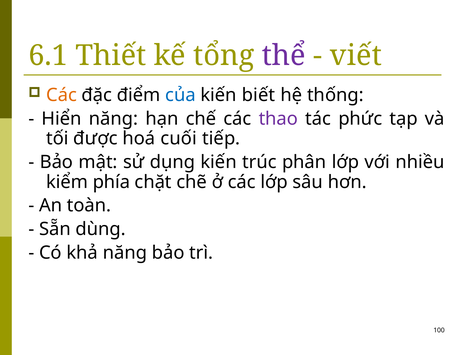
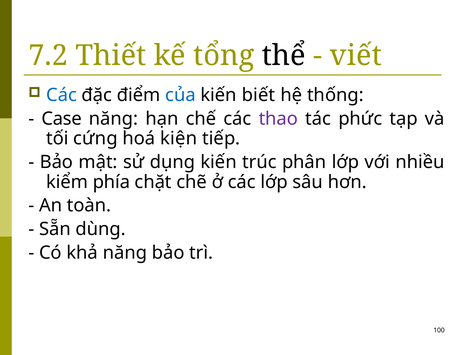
6.1: 6.1 -> 7.2 (48, 56)
thể colour: purple -> black (284, 56)
Các colour: orange -> blue (61, 95)
Hiển: Hiển -> Case (62, 119)
được: được -> cứng (95, 138)
cuối: cuối -> kiện (179, 138)
